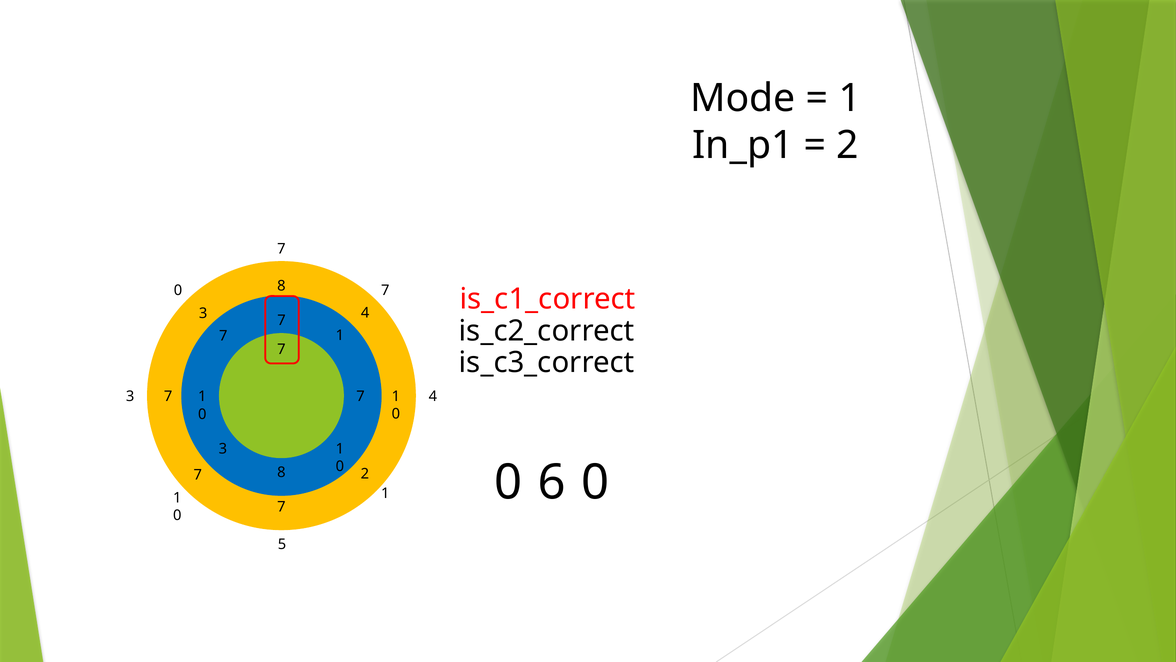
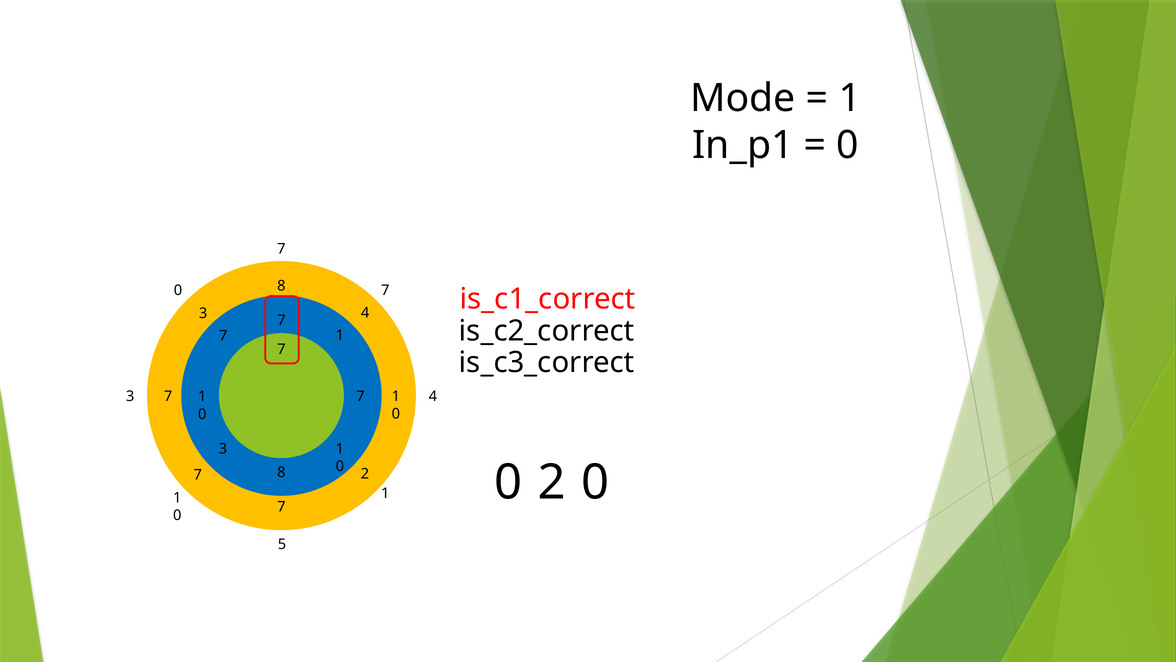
2: 2 -> 0 (848, 145)
0 6: 6 -> 2 (552, 482)
